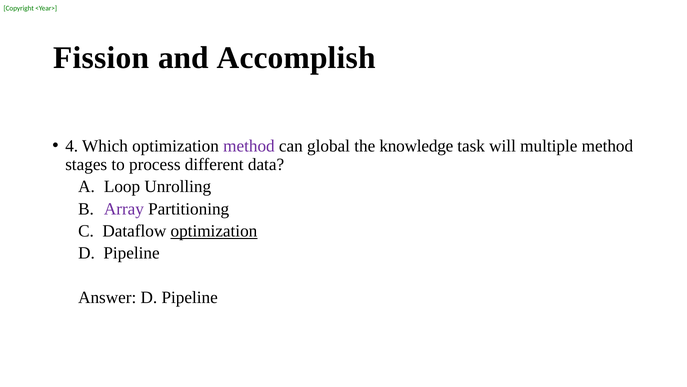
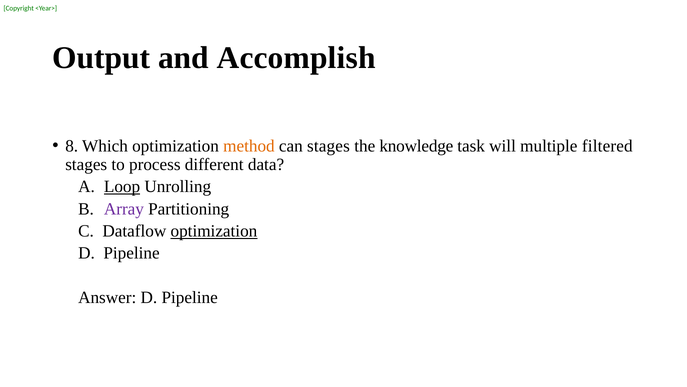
Fission: Fission -> Output (101, 58)
4: 4 -> 8 (72, 146)
method colour: purple -> orange (249, 146)
can global: global -> stages (328, 146)
multiple method: method -> filtered (607, 146)
Loop underline: none -> present (122, 186)
